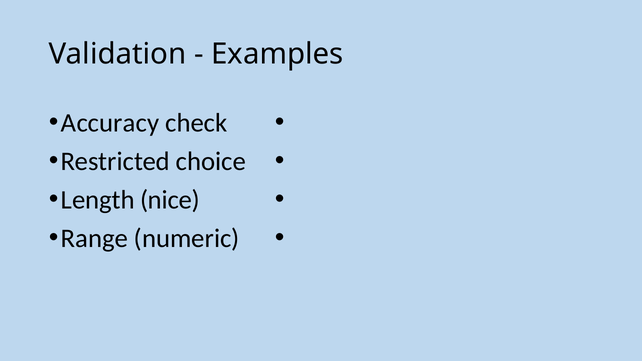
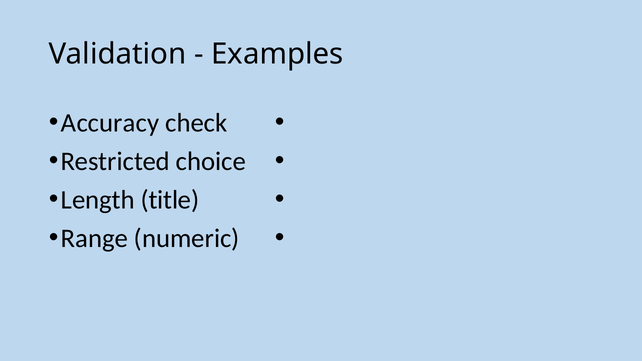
nice: nice -> title (170, 200)
